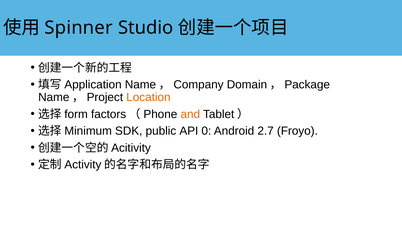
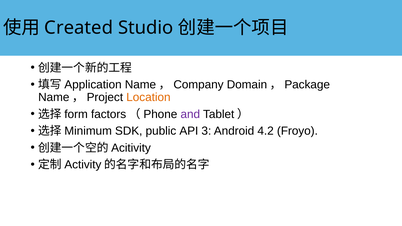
Spinner: Spinner -> Created (79, 28)
and colour: orange -> purple (190, 114)
0: 0 -> 3 (206, 131)
2.7: 2.7 -> 4.2 (266, 131)
